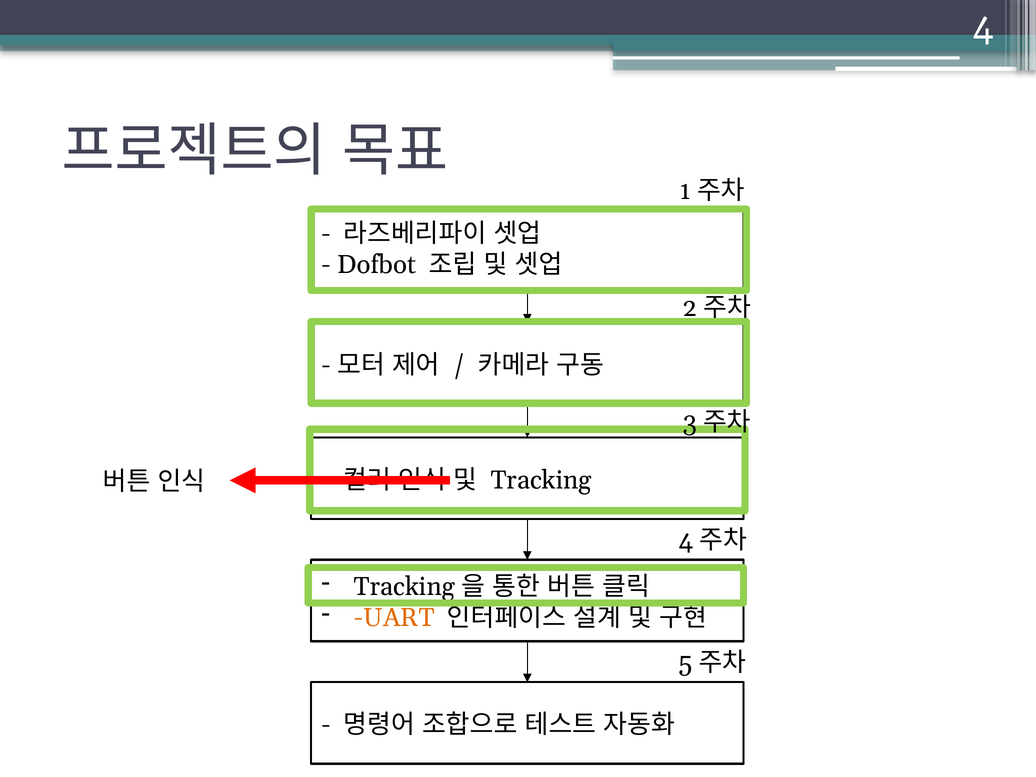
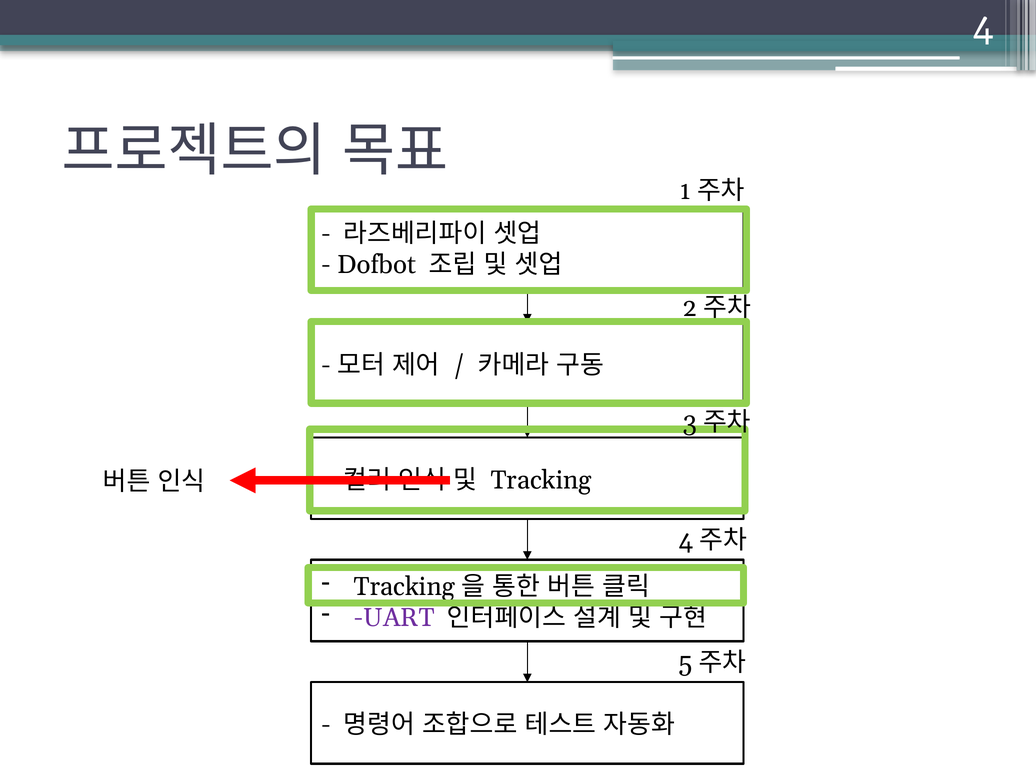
UART colour: orange -> purple (394, 618)
